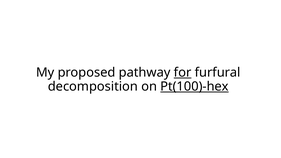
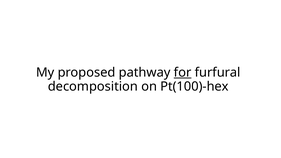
Pt(100)-hex underline: present -> none (194, 86)
